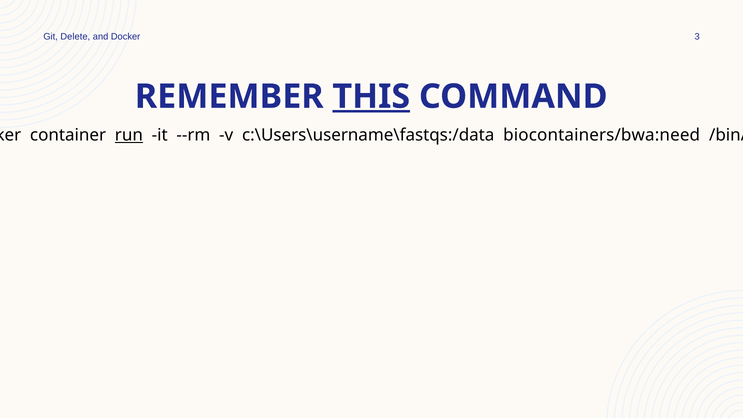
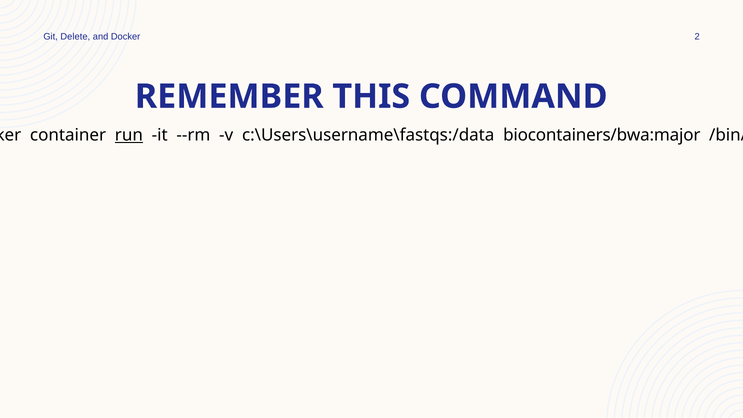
3: 3 -> 2 (697, 37)
THIS underline: present -> none (371, 97)
biocontainers/bwa:need: biocontainers/bwa:need -> biocontainers/bwa:major (602, 135)
